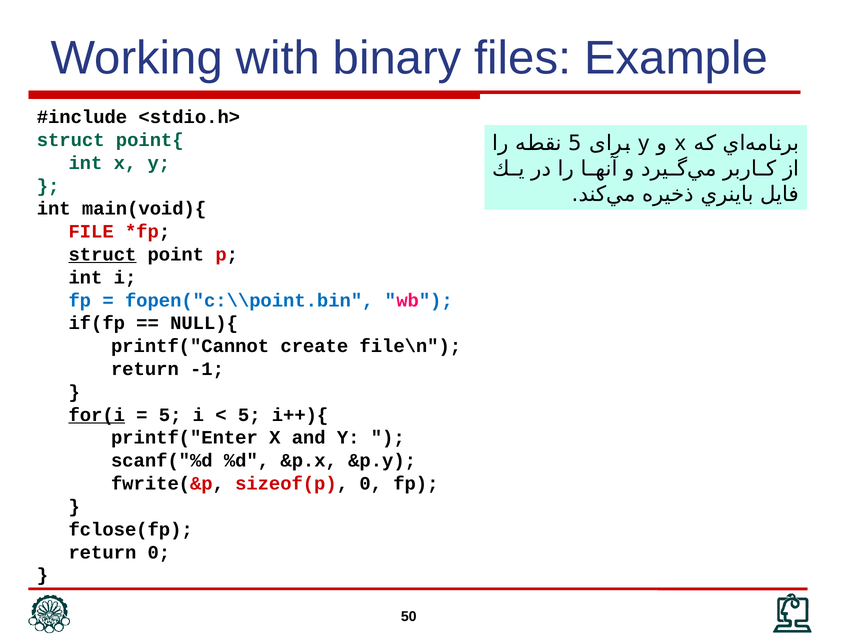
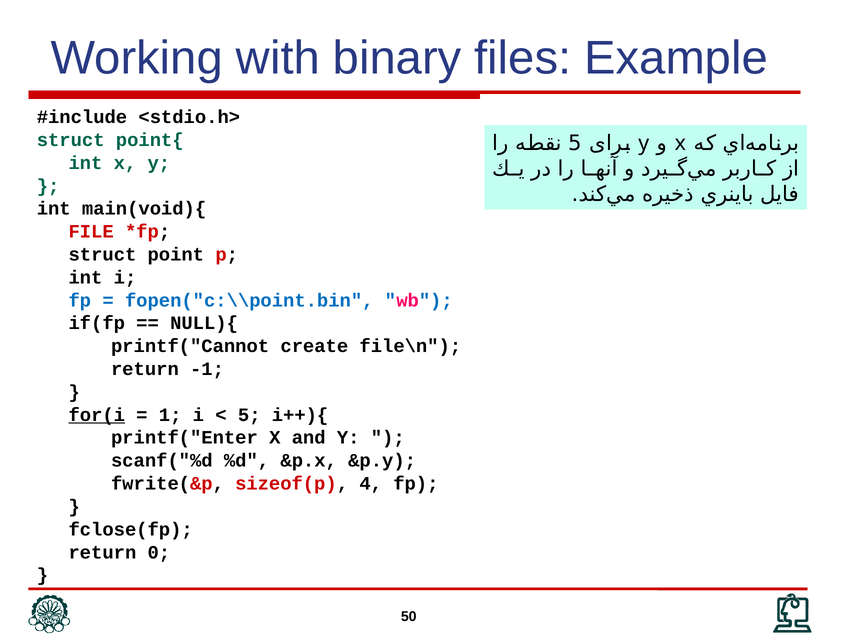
struct underline: present -> none (102, 254)
5: 5 -> 1 (170, 415)
sizeof(p 0: 0 -> 4 (371, 483)
